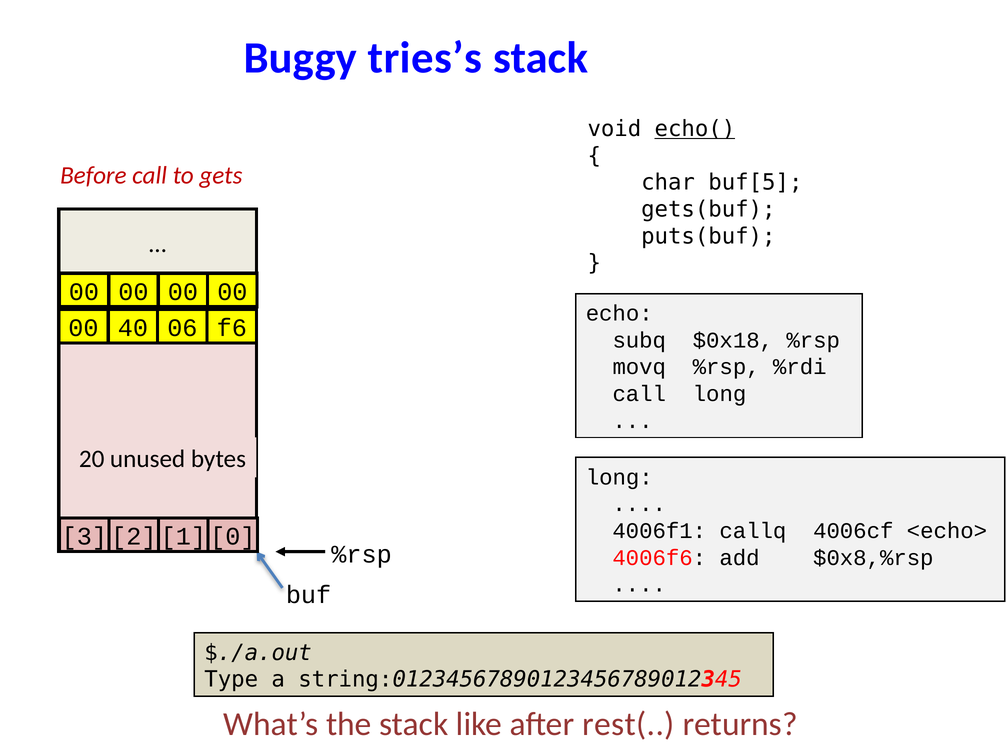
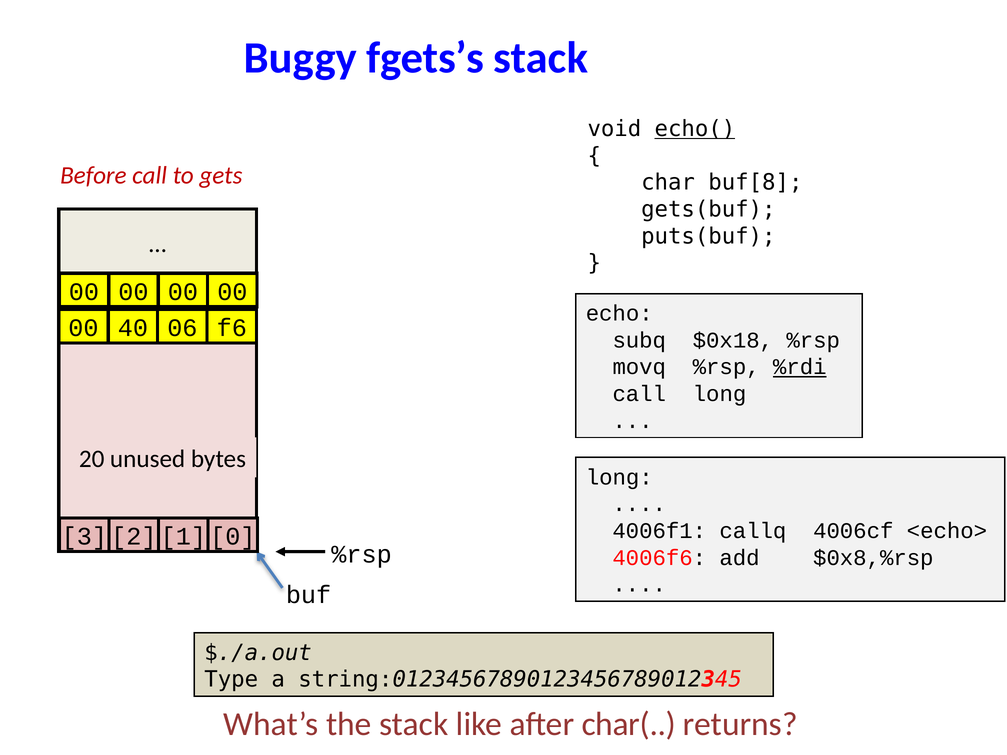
tries’s: tries’s -> fgets’s (425, 58)
buf[5: buf[5 -> buf[8 (755, 183)
%rdi underline: none -> present (800, 367)
rest(: rest( -> char( (629, 725)
